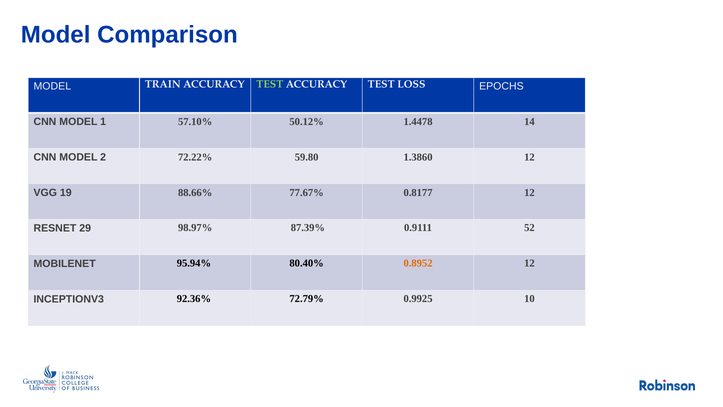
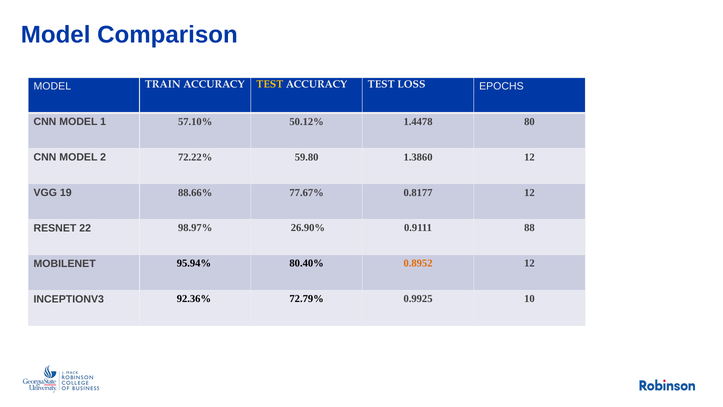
TEST colour: light green -> yellow (270, 84)
14: 14 -> 80 (529, 121)
29: 29 -> 22 (85, 228)
87.39%: 87.39% -> 26.90% (308, 228)
52: 52 -> 88 (529, 228)
